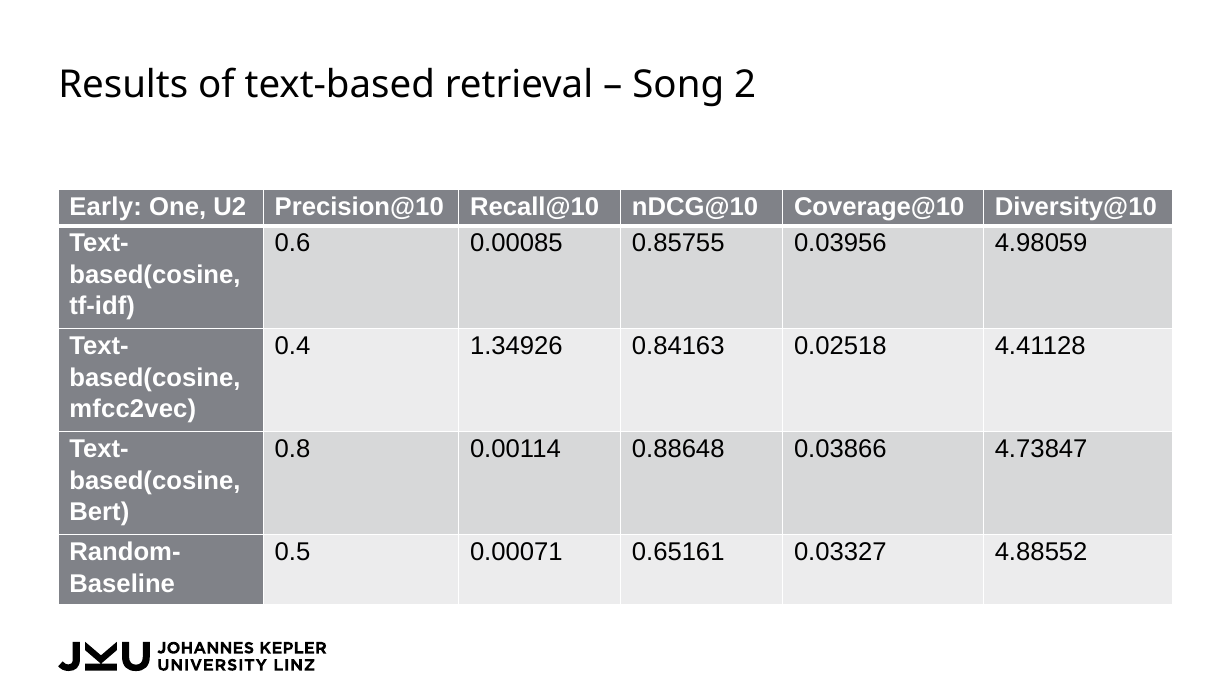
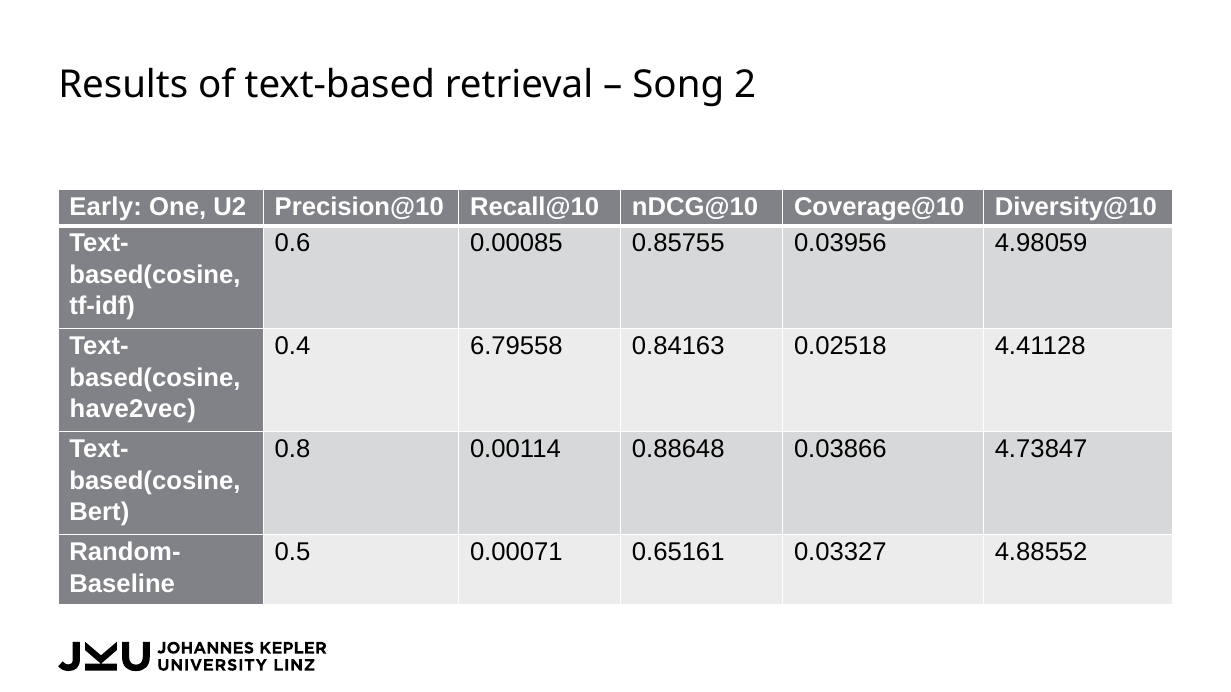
1.34926: 1.34926 -> 6.79558 (516, 347)
mfcc2vec: mfcc2vec -> have2vec (133, 409)
